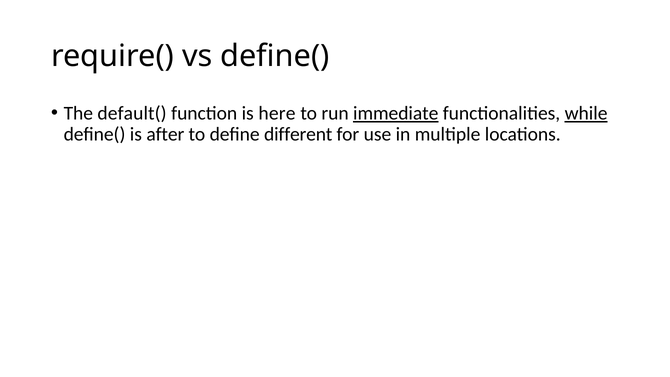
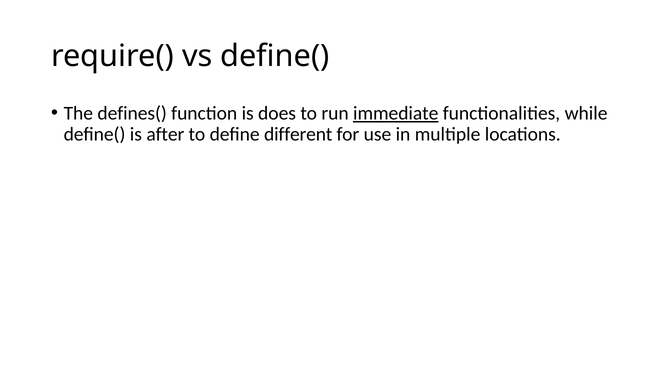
default(: default( -> defines( (132, 113)
here: here -> does (277, 113)
while underline: present -> none (586, 113)
